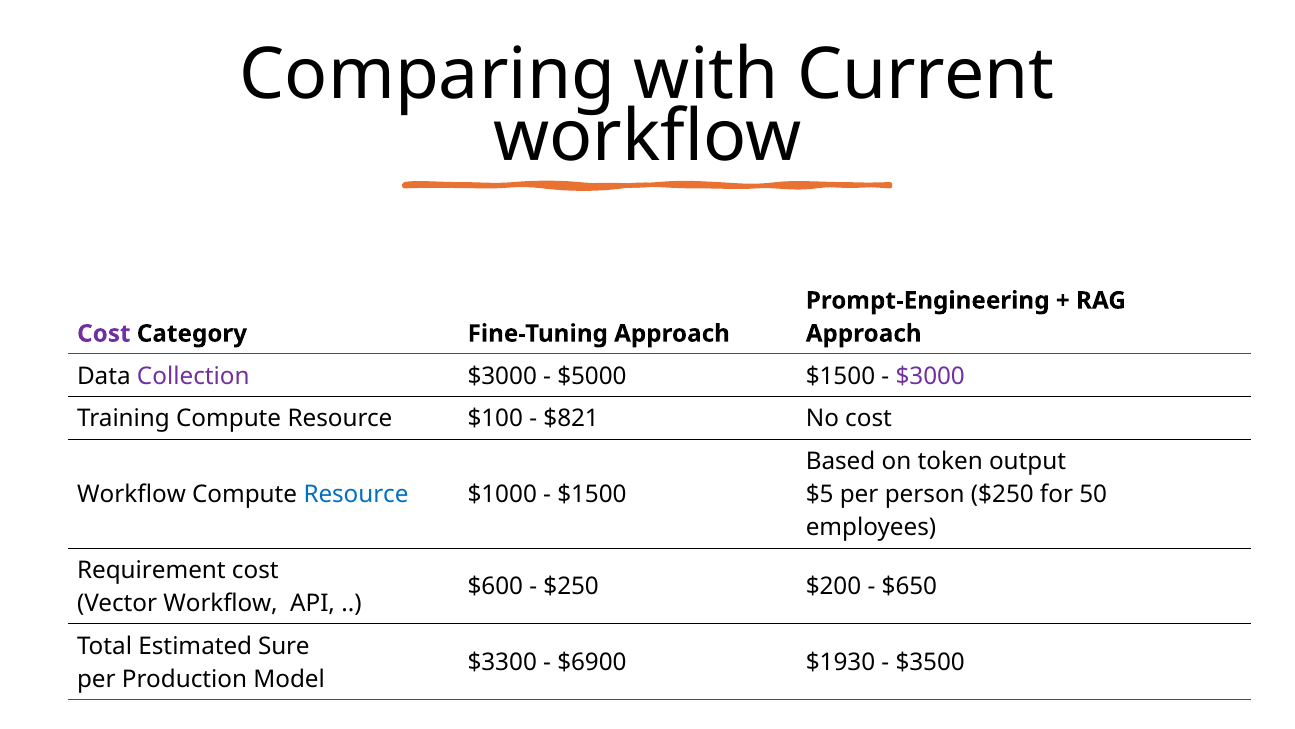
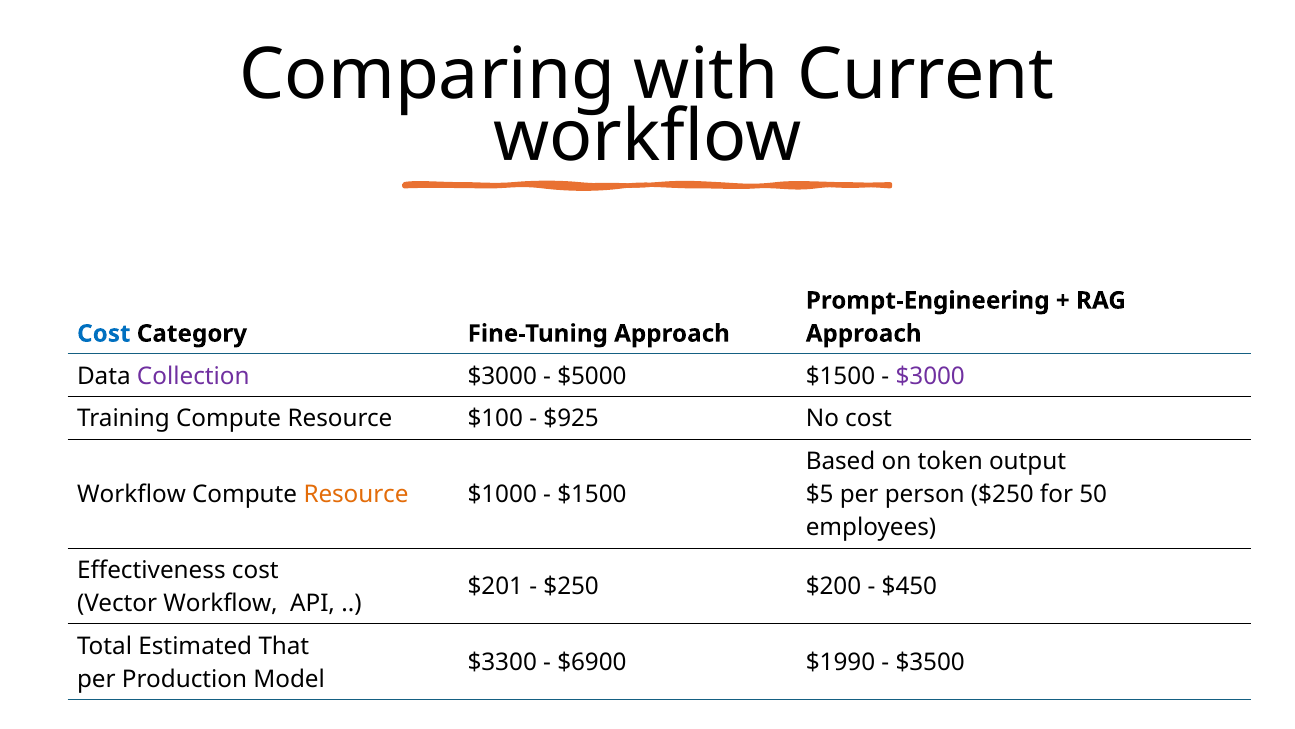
Cost colour: purple -> blue (104, 333)
$821: $821 -> $925 (571, 419)
Resource colour: blue -> orange (356, 494)
Requirement: Requirement -> Effectiveness (151, 570)
$600: $600 -> $201 (495, 586)
$650: $650 -> $450 (909, 586)
Sure: Sure -> That (284, 646)
$1930: $1930 -> $1990 (840, 662)
